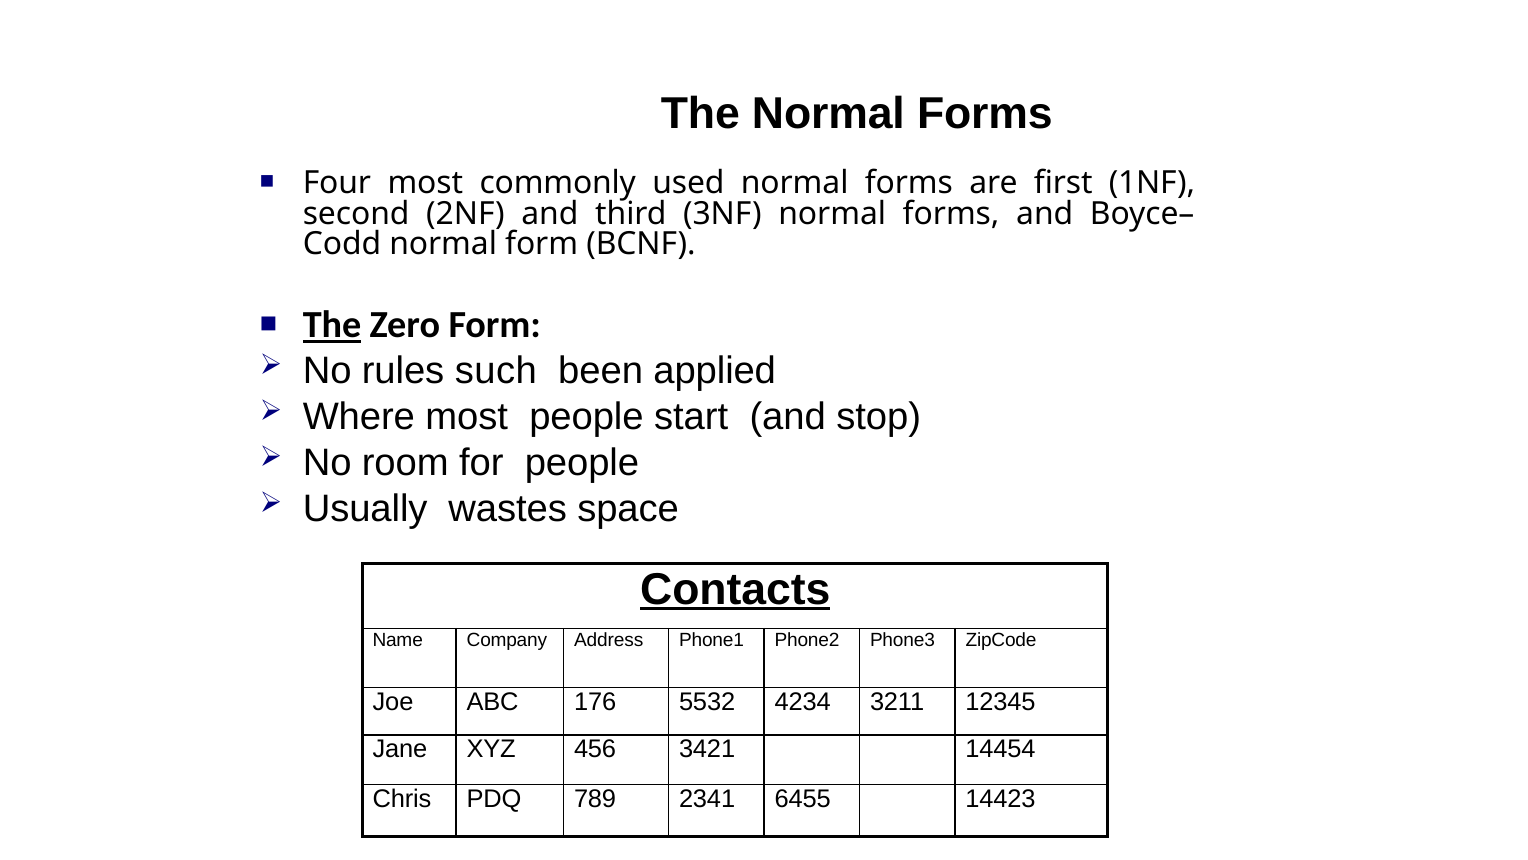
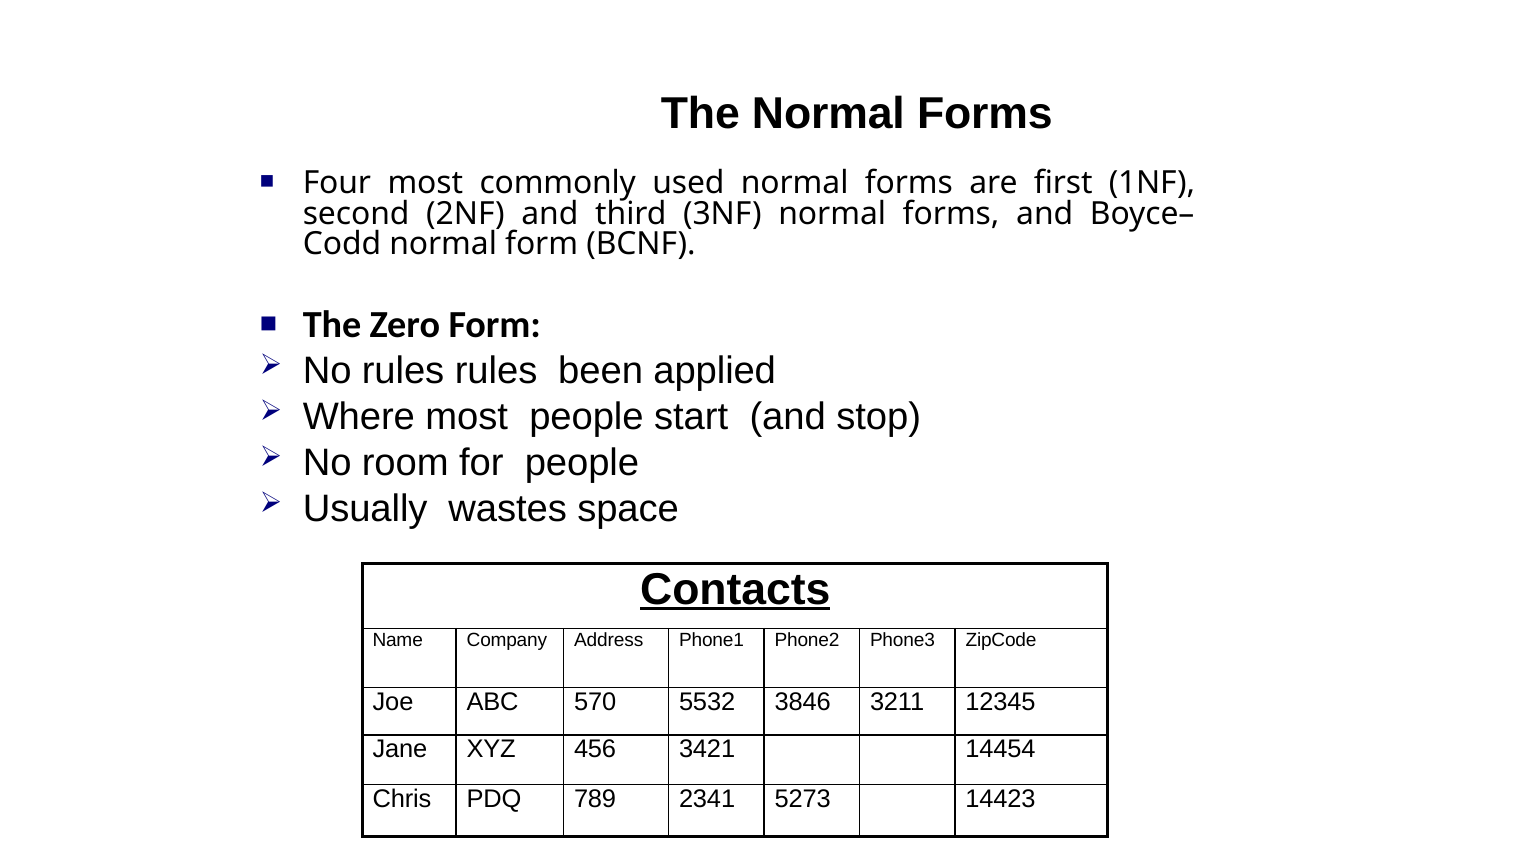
The underline: present -> none (332, 325)
rules such: such -> rules (496, 371)
176: 176 -> 570 (595, 701)
4234: 4234 -> 3846 (803, 701)
6455: 6455 -> 5273 (803, 799)
